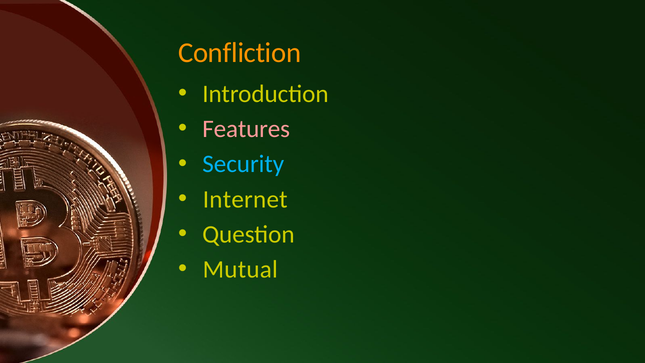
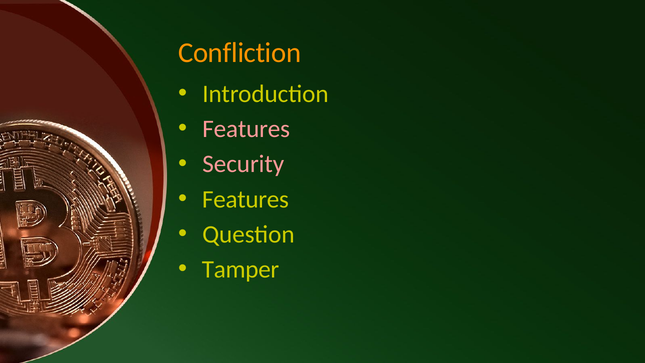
Security colour: light blue -> pink (243, 164)
Internet: Internet -> Features (245, 199)
Mutual: Mutual -> Tamper (241, 269)
